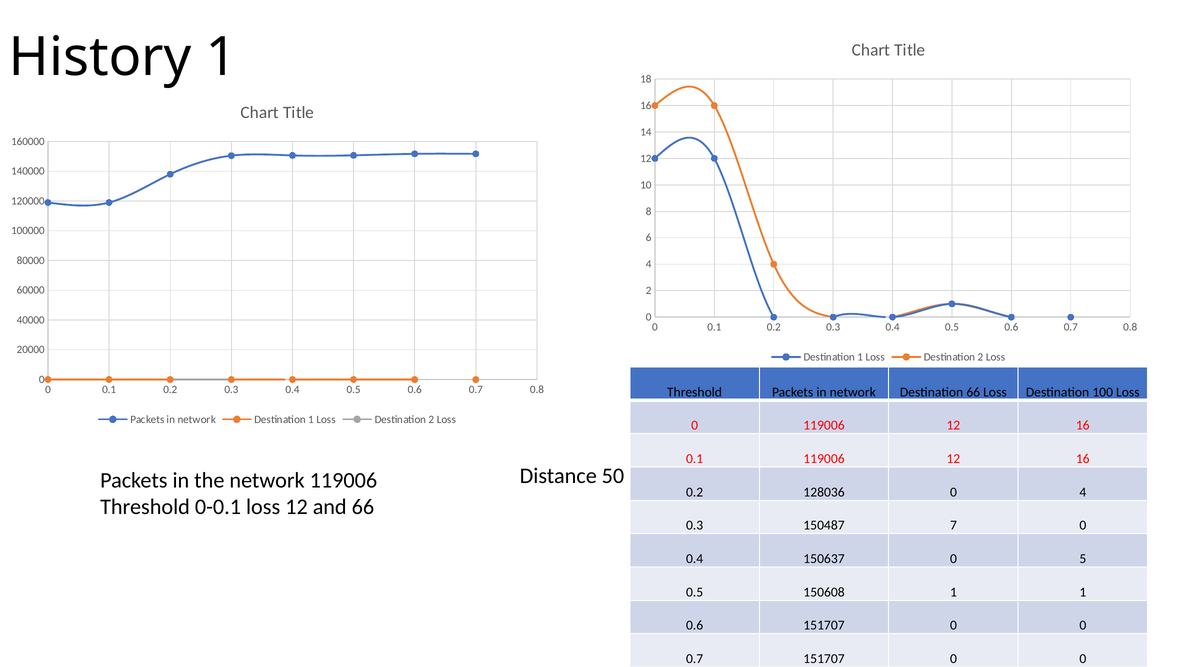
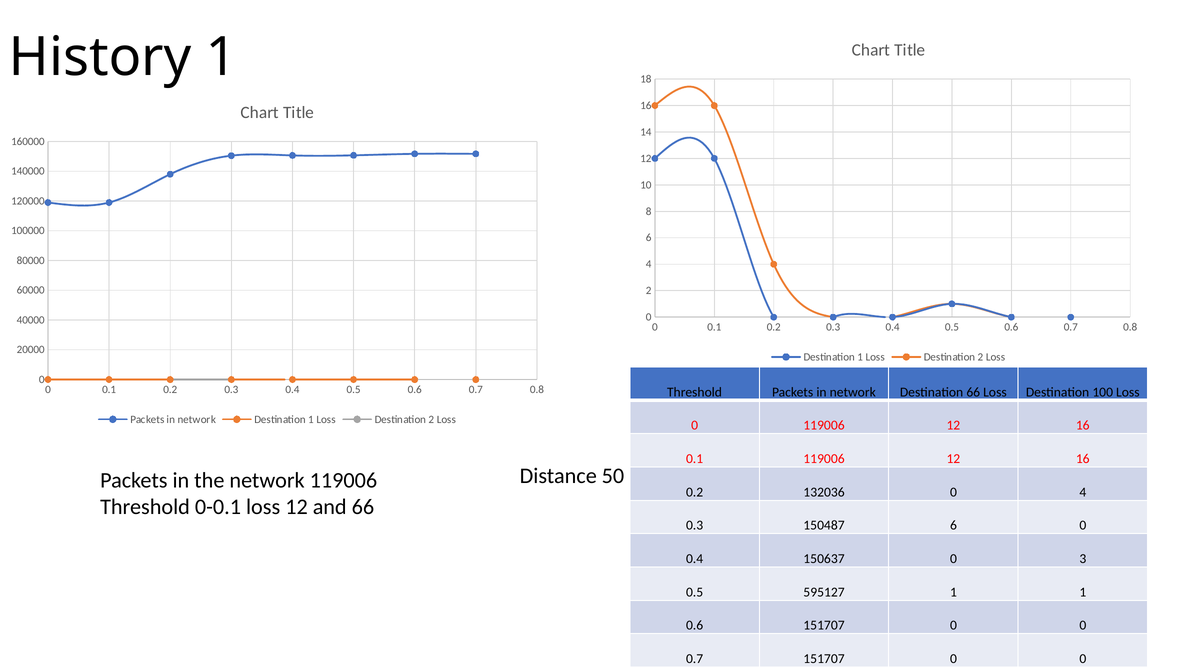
128036: 128036 -> 132036 (824, 492)
150487 7: 7 -> 6 (953, 525)
5: 5 -> 3 (1083, 558)
150608: 150608 -> 595127 (824, 592)
